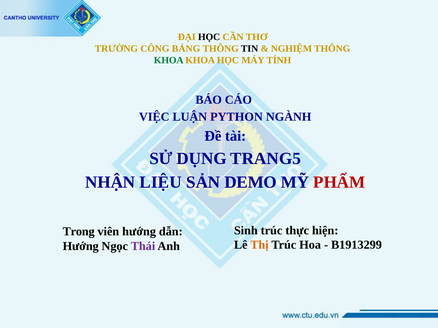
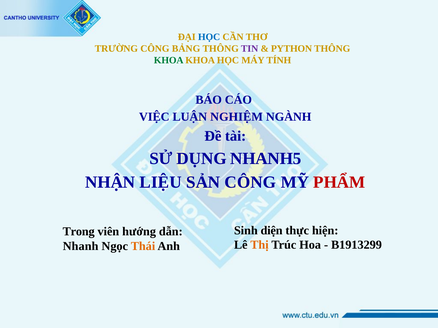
HỌC colour: black -> blue (209, 37)
TIN colour: black -> purple (250, 49)
NGHIỆM: NGHIỆM -> PYTHON (291, 49)
PYTHON: PYTHON -> NGHIỆM (236, 117)
TRANG5: TRANG5 -> NHANH5 (266, 159)
SẢN DEMO: DEMO -> CÔNG (250, 183)
Sinh trúc: trúc -> diện (272, 231)
Hướng: Hướng -> Nhanh (81, 247)
Thái colour: purple -> orange (143, 247)
